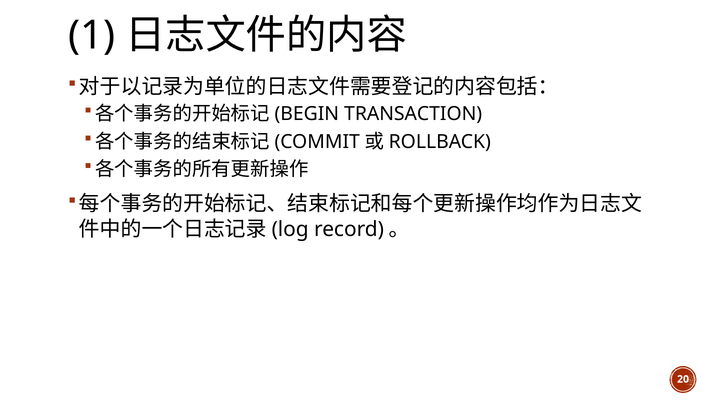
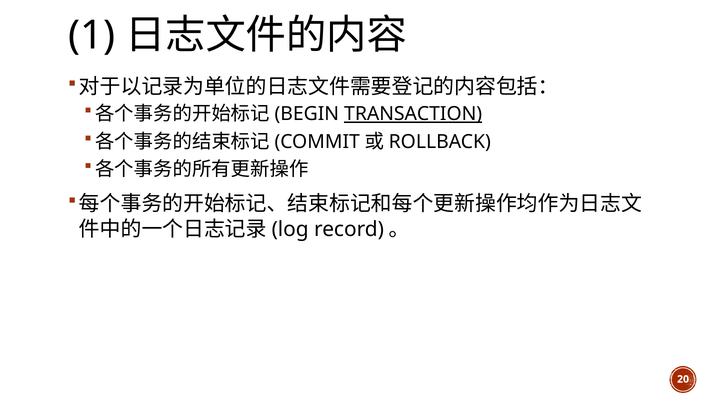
TRANSACTION underline: none -> present (413, 114)
